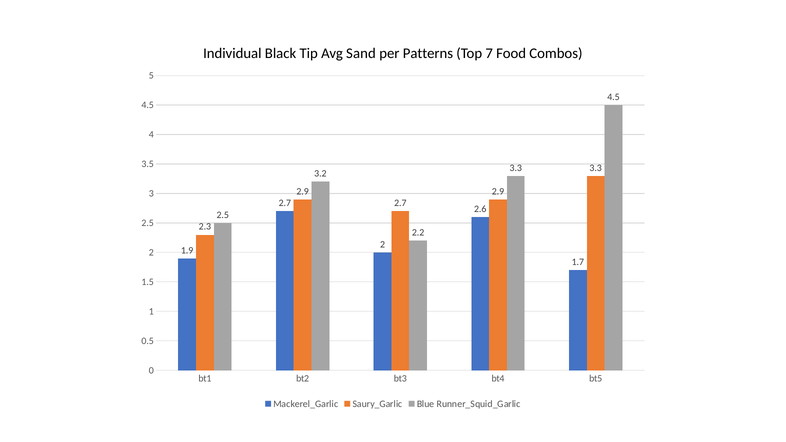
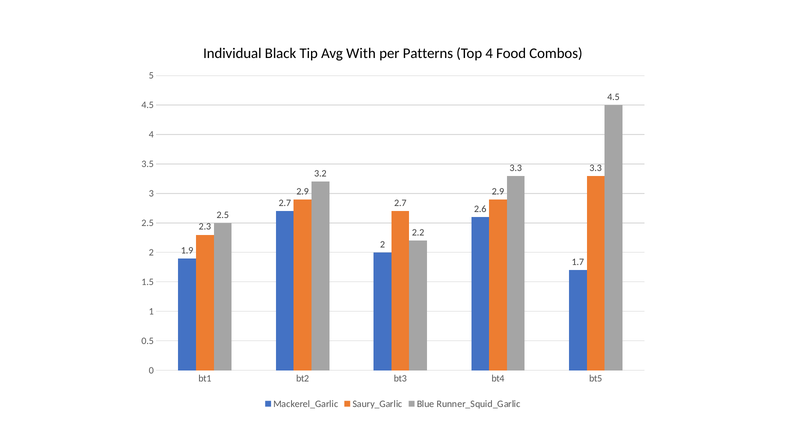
Sand: Sand -> With (361, 53)
Top 7: 7 -> 4 (489, 53)
